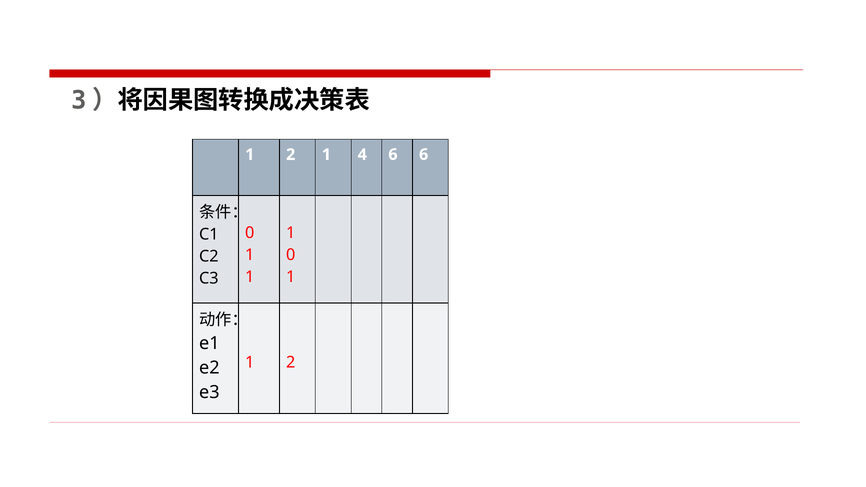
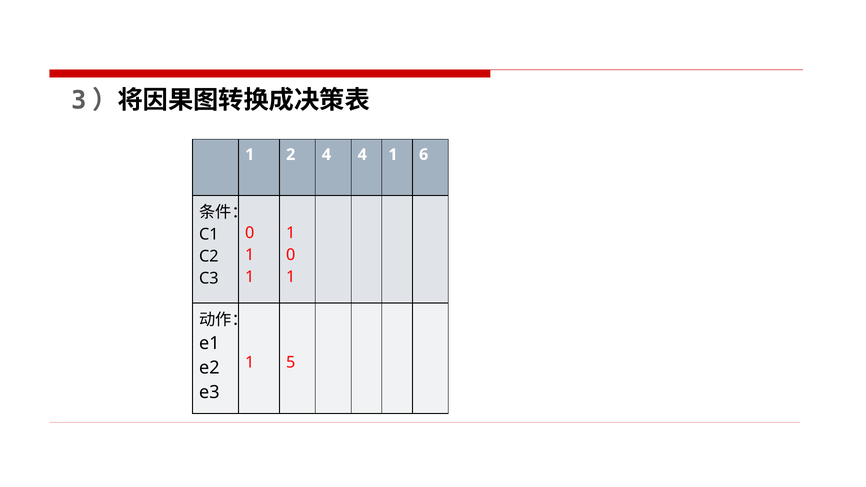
2 1: 1 -> 4 (326, 155)
4 6: 6 -> 1 (393, 155)
2: 2 -> 5 (291, 362)
